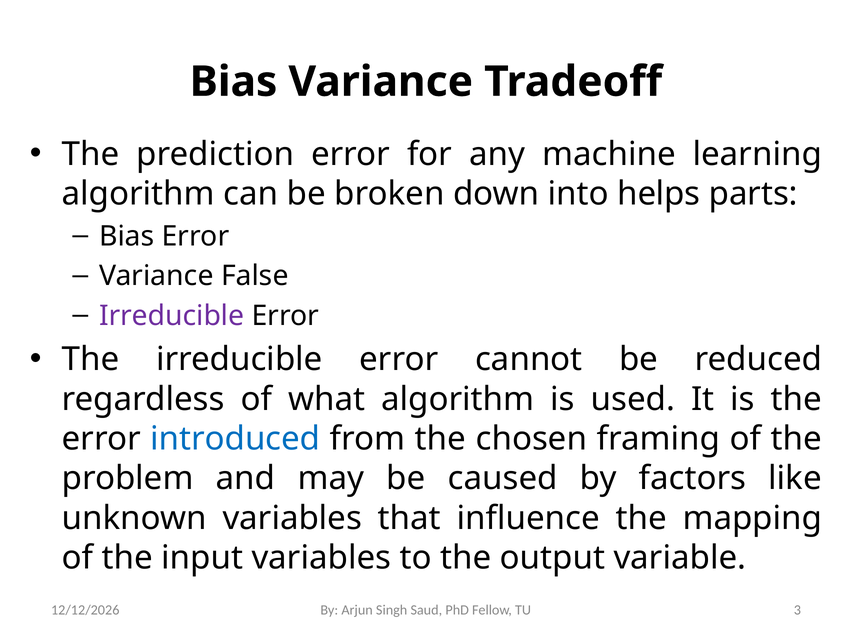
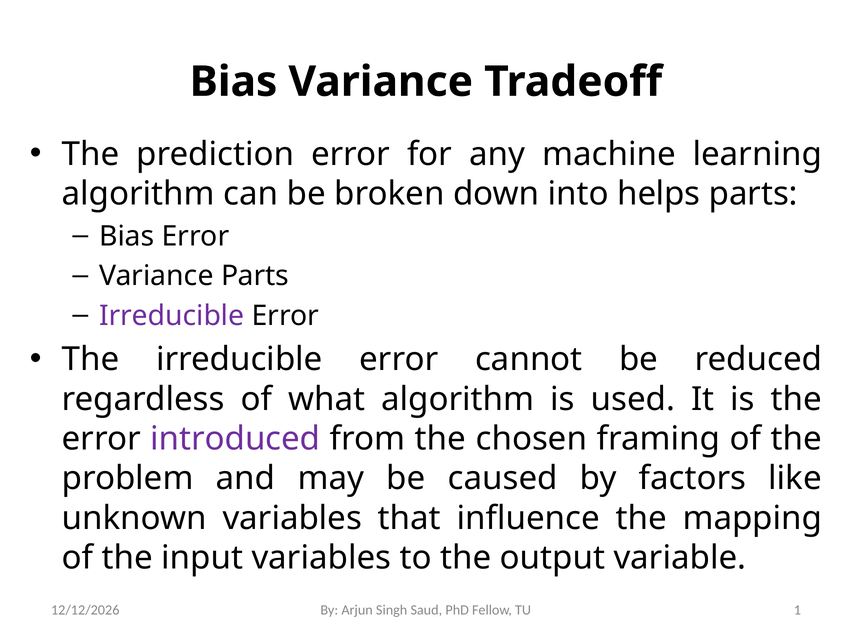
Variance False: False -> Parts (255, 276)
introduced colour: blue -> purple (235, 439)
3: 3 -> 1 (797, 610)
